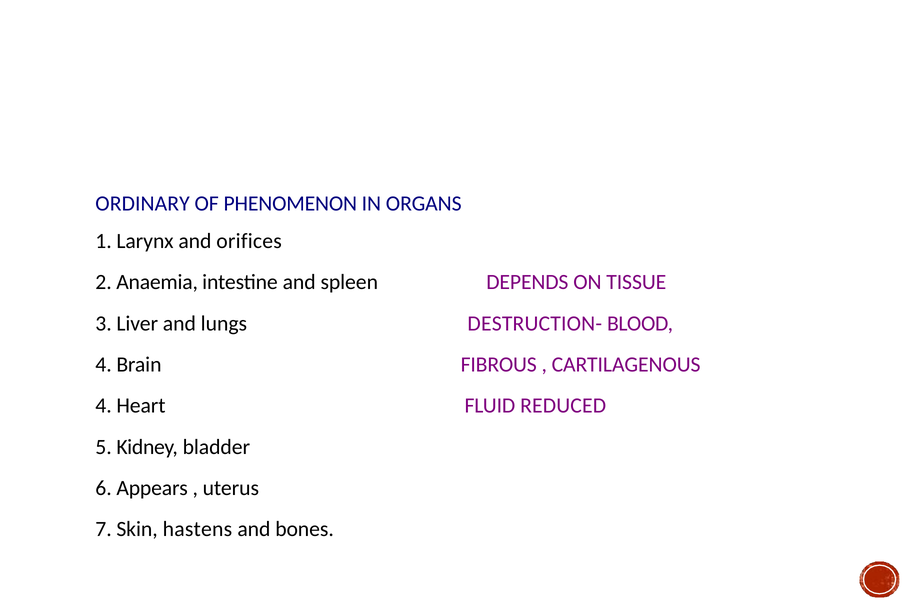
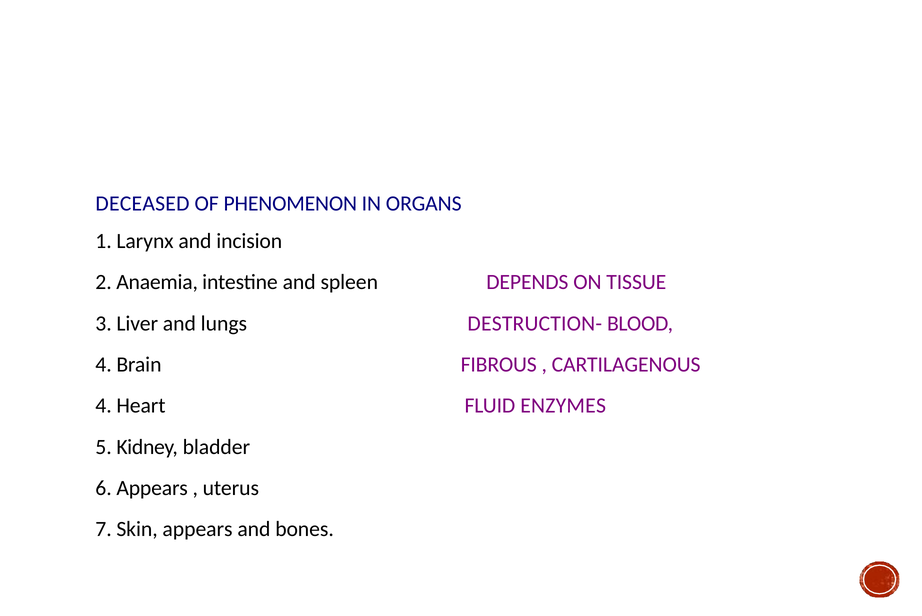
ORDINARY: ORDINARY -> DECEASED (142, 203)
orifices: orifices -> incision (249, 241)
REDUCED: REDUCED -> ENZYMES (563, 405)
Skin hastens: hastens -> appears (198, 529)
